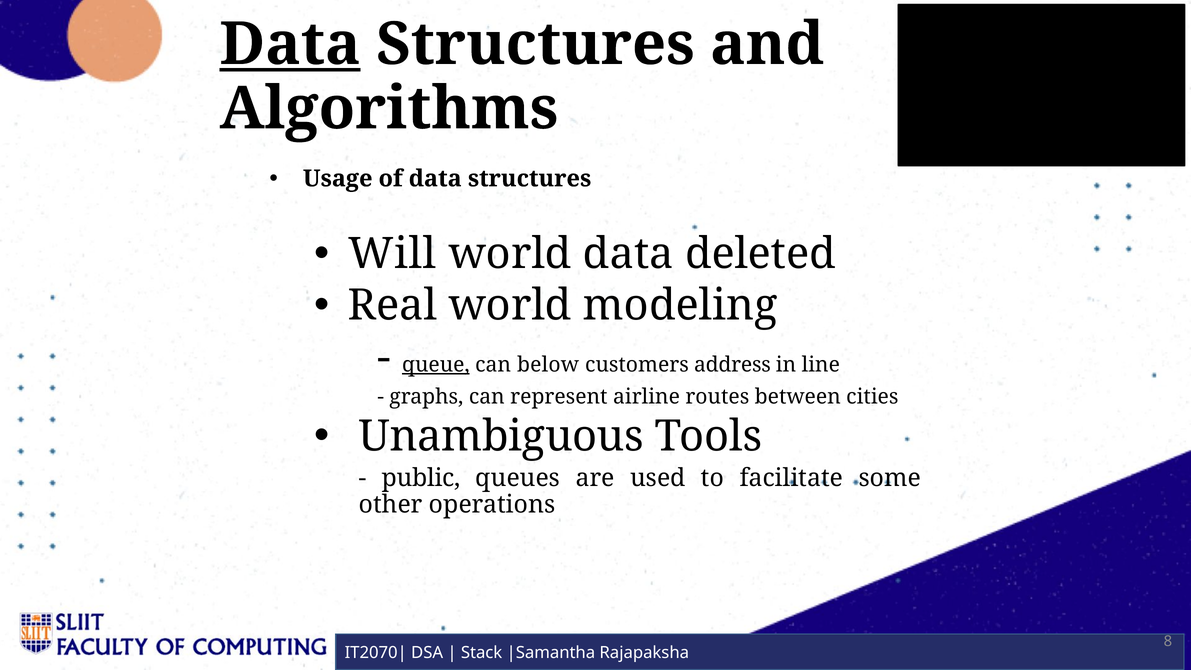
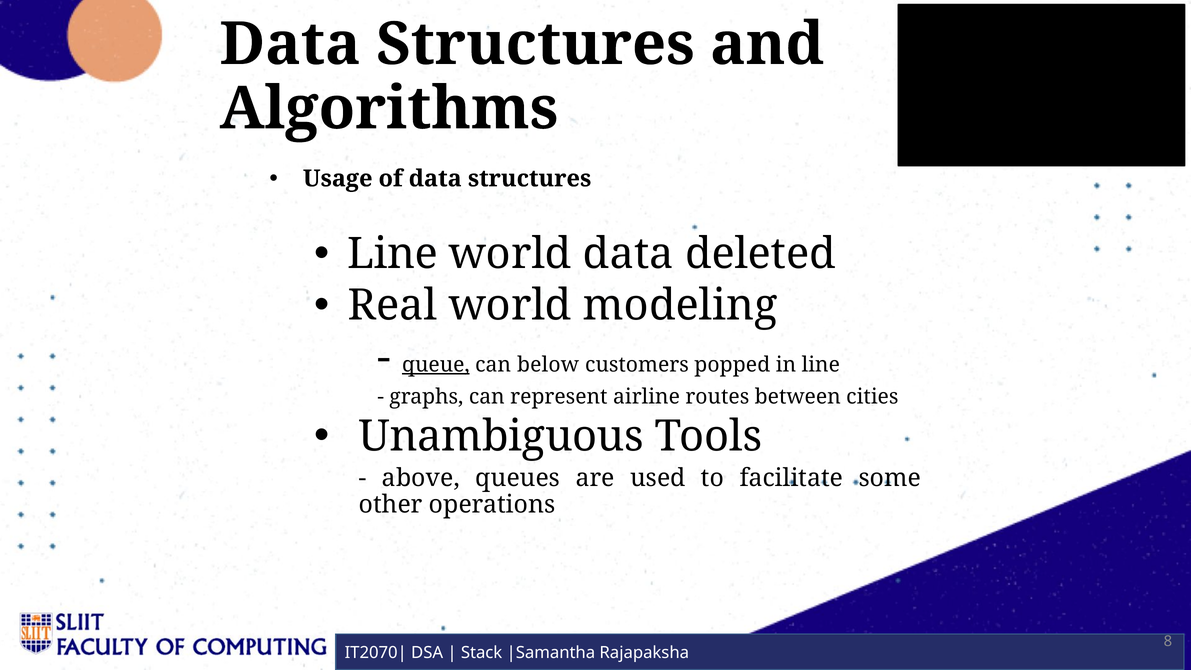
Data underline: present -> none (290, 44)
Will: Will -> Line (393, 254)
address: address -> popped (732, 365)
public: public -> above (421, 478)
